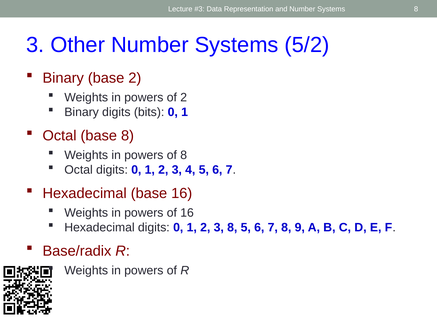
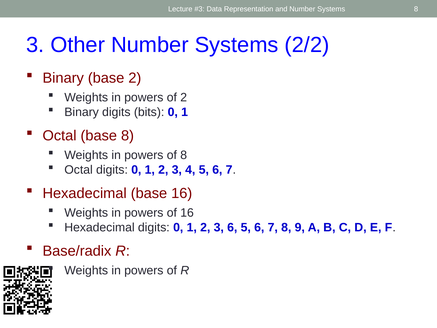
5/2: 5/2 -> 2/2 (307, 45)
3 8: 8 -> 6 (232, 227)
